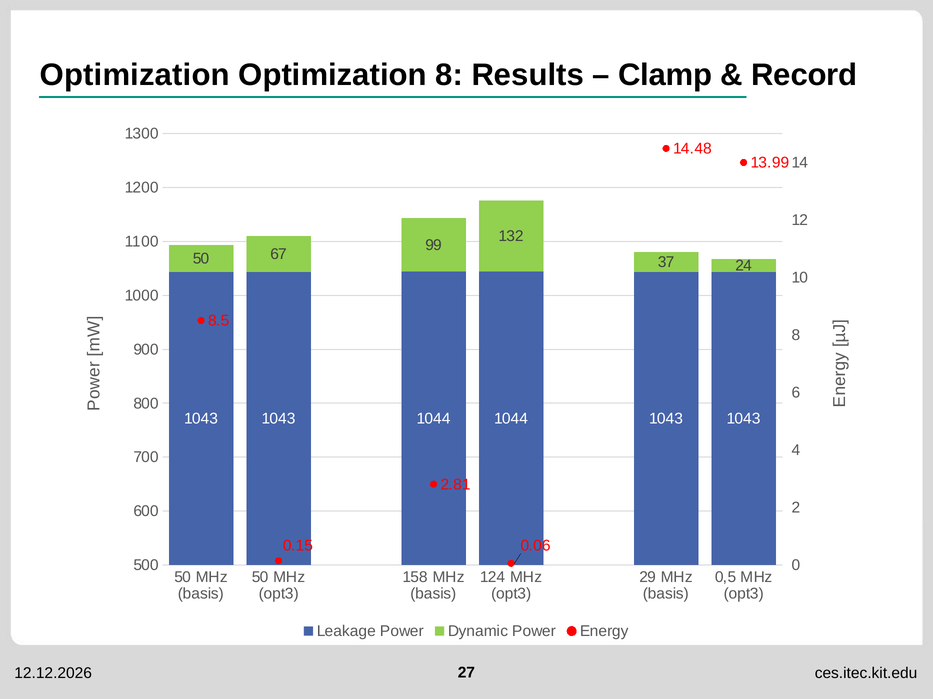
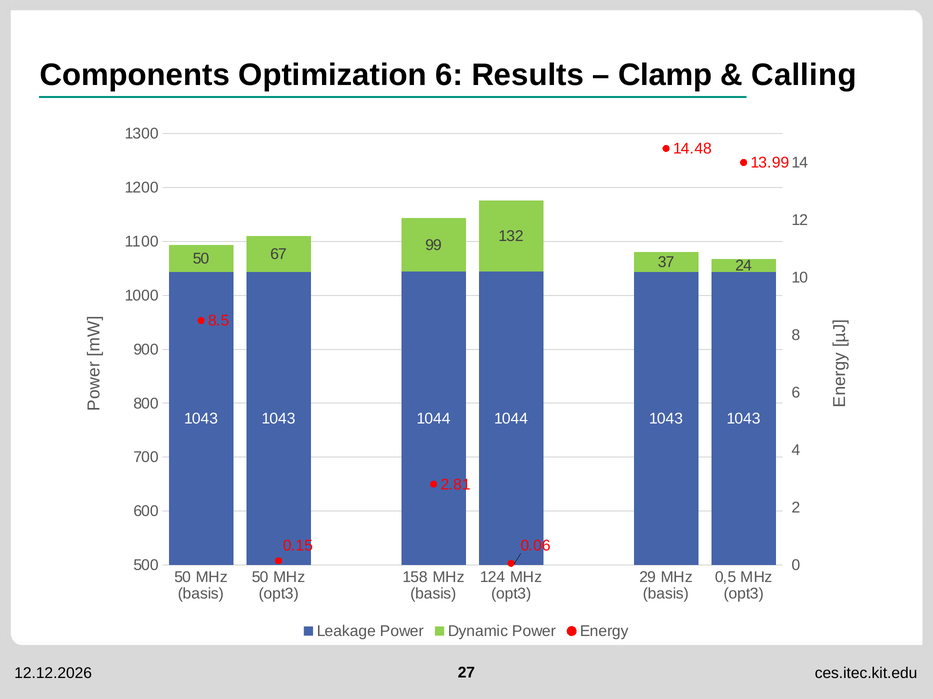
Optimization: Optimization -> Components (135, 75)
Optimization 8: 8 -> 6 (449, 75)
Record: Record -> Calling (804, 75)
